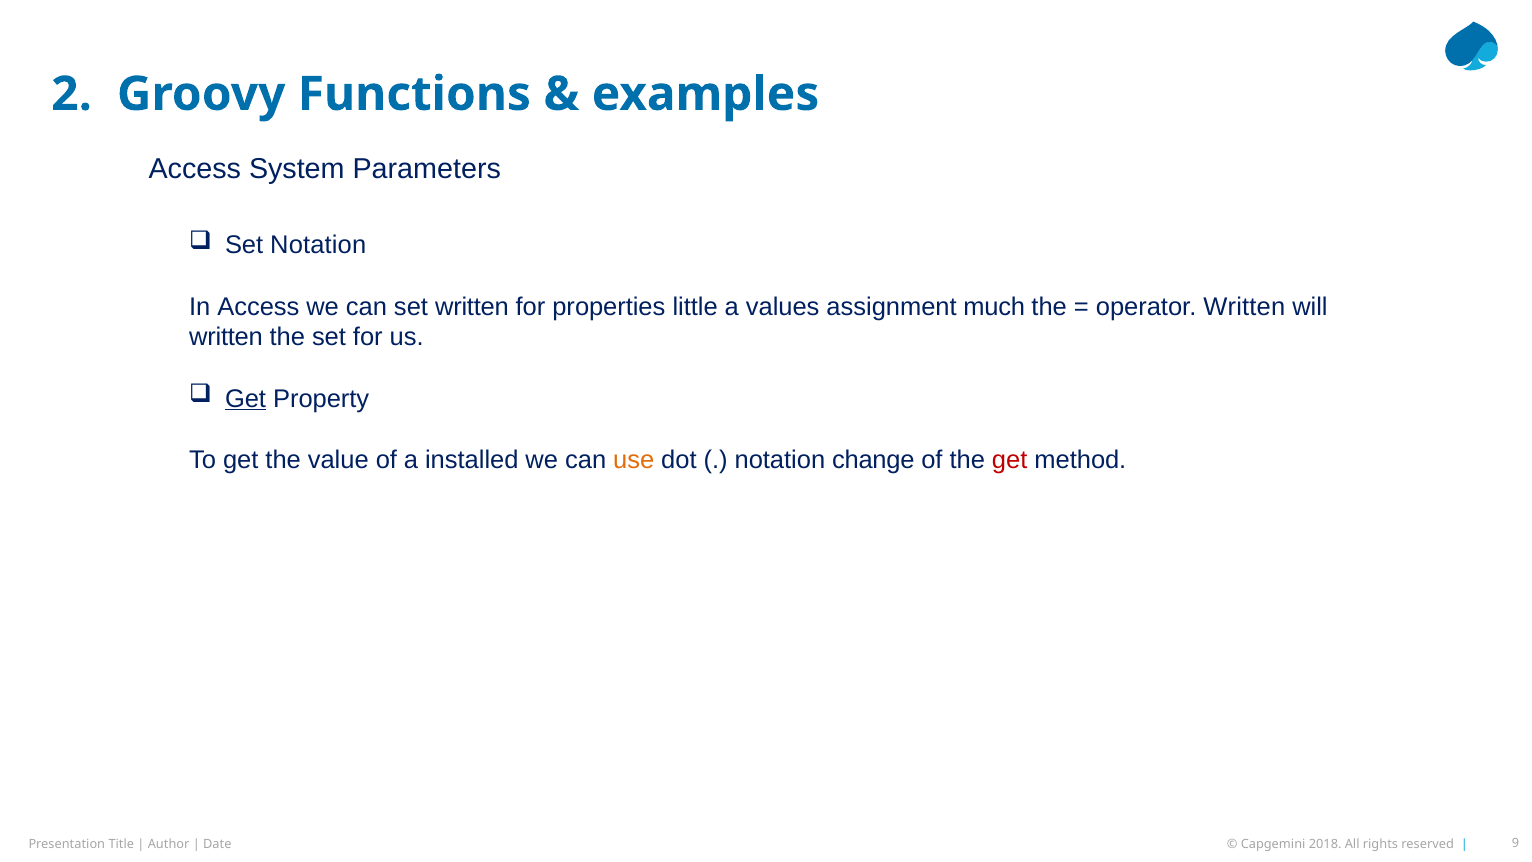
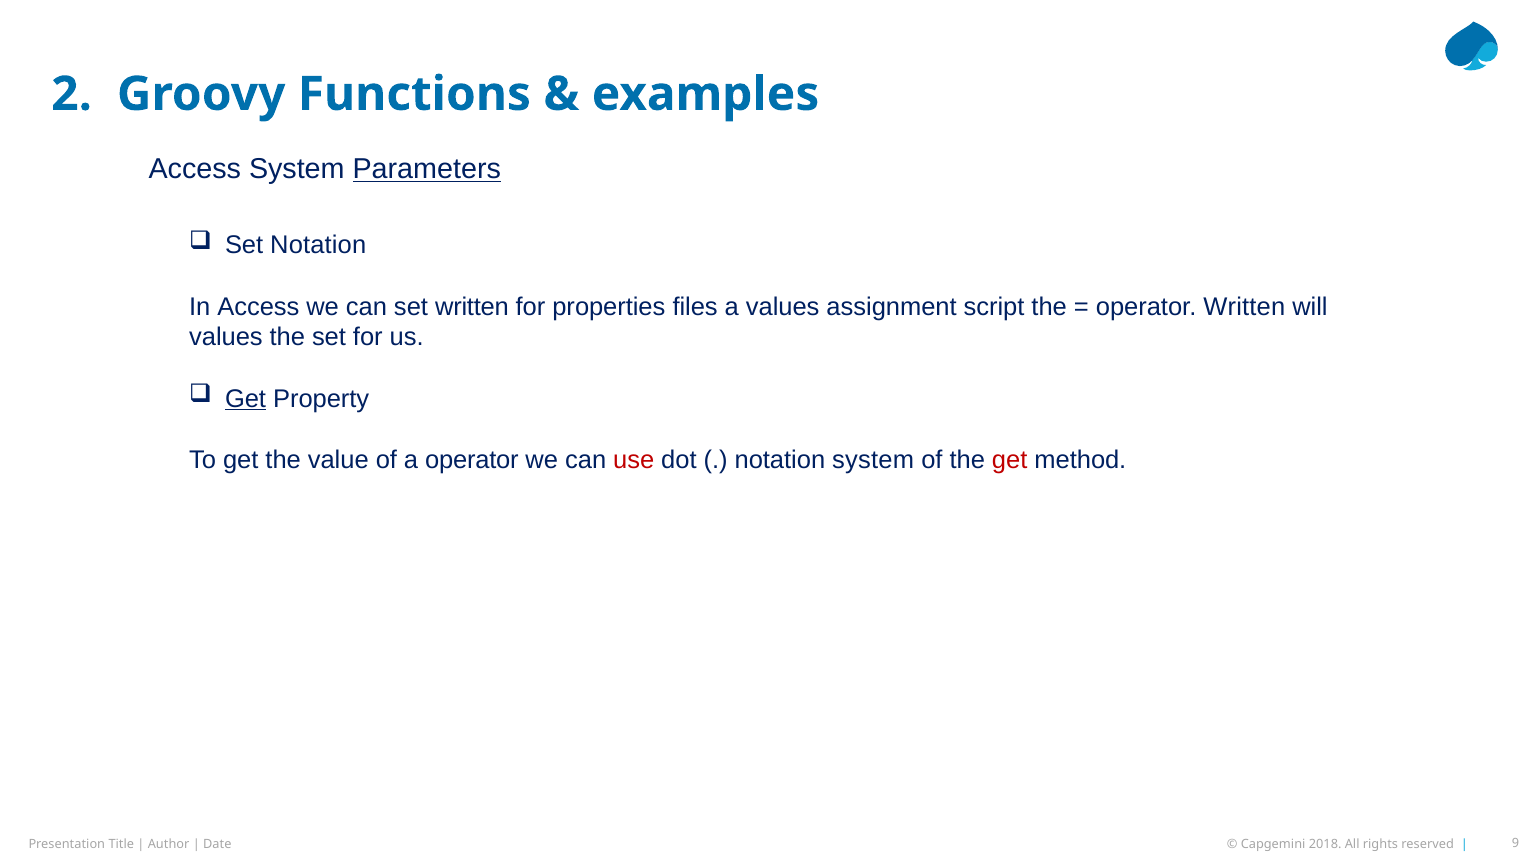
Parameters underline: none -> present (427, 169)
little: little -> files (695, 307)
much: much -> script (994, 307)
written: written -> values (226, 337)
a installed: installed -> operator (472, 460)
use colour: orange -> red (634, 460)
notation change: change -> system (873, 460)
